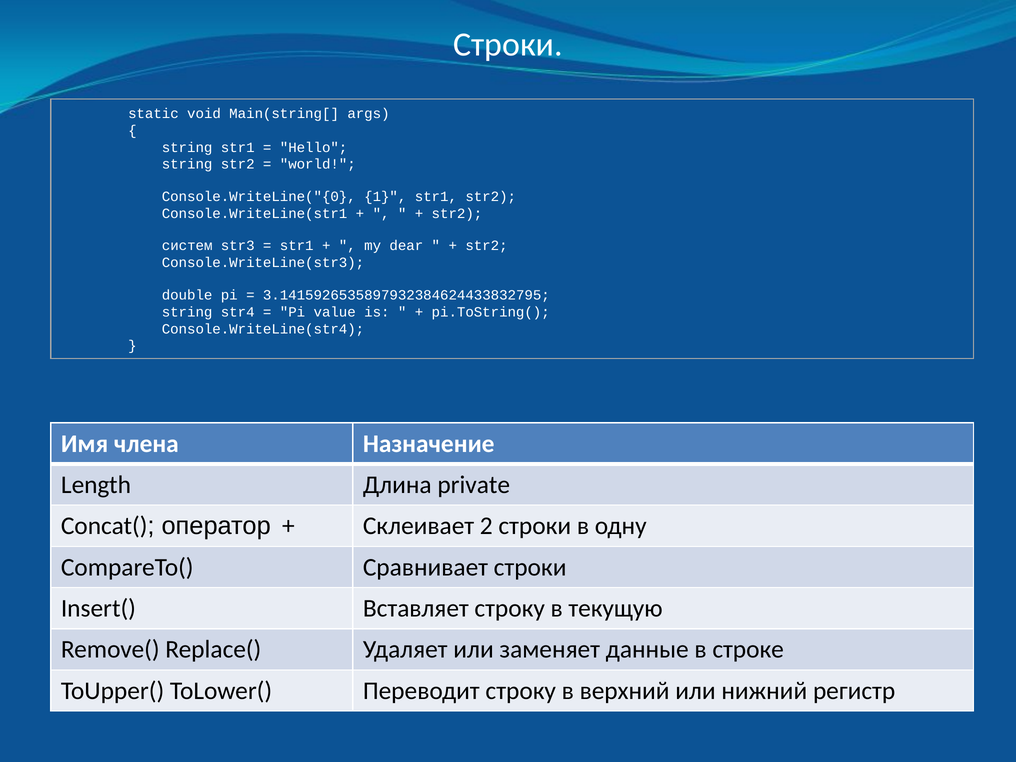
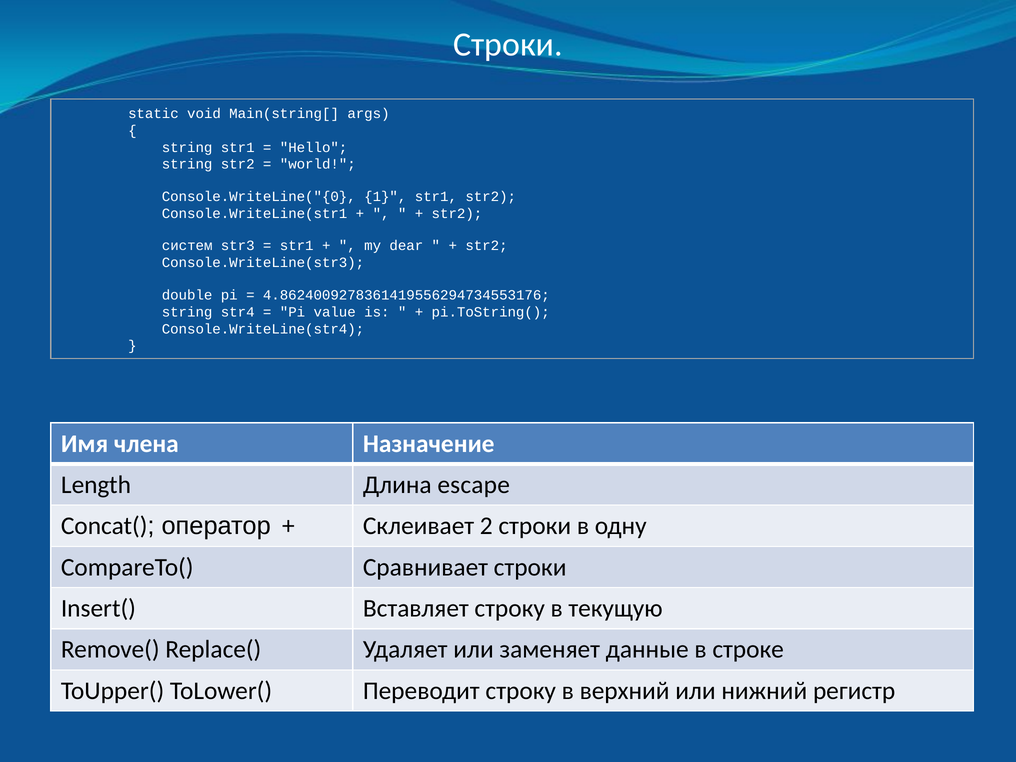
3.1415926535897932384624433832795: 3.1415926535897932384624433832795 -> 4.8624009278361419556294734553176 (406, 295)
private: private -> escape (474, 485)
